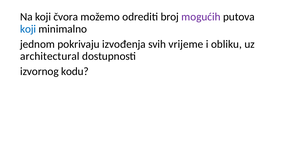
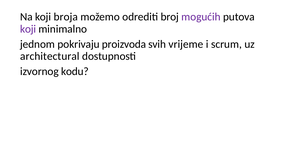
čvora: čvora -> broja (66, 17)
koji colour: blue -> purple (28, 29)
izvođenja: izvođenja -> proizvoda (124, 44)
obliku: obliku -> scrum (226, 44)
